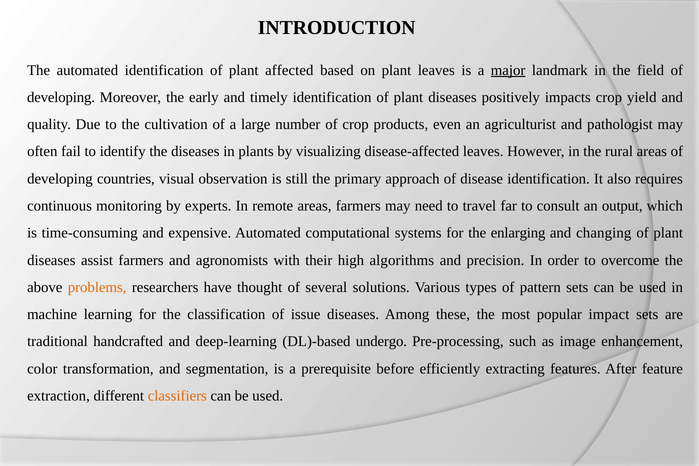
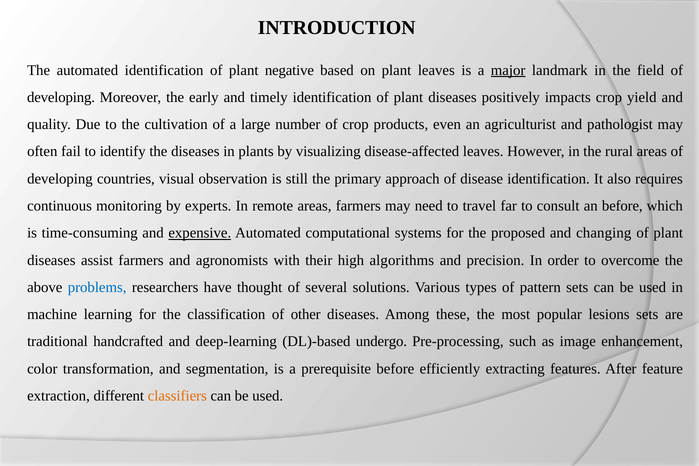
affected: affected -> negative (289, 70)
an output: output -> before (622, 206)
expensive underline: none -> present (200, 233)
enlarging: enlarging -> proposed (518, 233)
problems colour: orange -> blue (97, 287)
issue: issue -> other (306, 314)
impact: impact -> lesions (609, 314)
